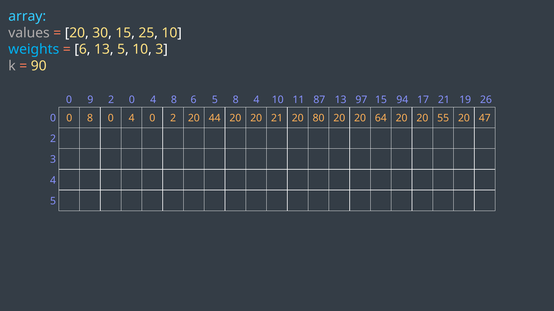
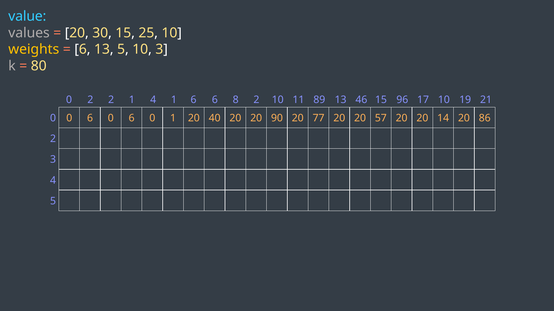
array: array -> value (27, 16)
weights colour: light blue -> yellow (34, 49)
90: 90 -> 80 (39, 66)
9: 9 -> 2 (90, 100)
2 0: 0 -> 1 (132, 100)
4 8: 8 -> 1 (174, 100)
6 5: 5 -> 6 (215, 100)
8 4: 4 -> 2 (256, 100)
87: 87 -> 89 (319, 100)
97: 97 -> 46 (361, 100)
94: 94 -> 96 (402, 100)
17 21: 21 -> 10 (444, 100)
26: 26 -> 21 (486, 100)
8: 8 -> 6 (90, 118)
4: 4 -> 6 (132, 118)
2: 2 -> 1 (173, 118)
44: 44 -> 40 (215, 118)
20 21: 21 -> 90 (277, 118)
80: 80 -> 77 (319, 118)
64: 64 -> 57 (381, 118)
55: 55 -> 14 (443, 118)
47: 47 -> 86 (485, 118)
